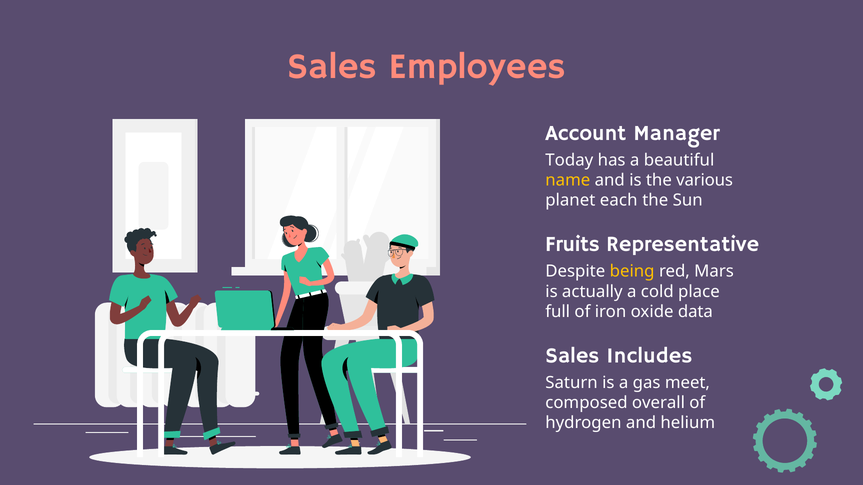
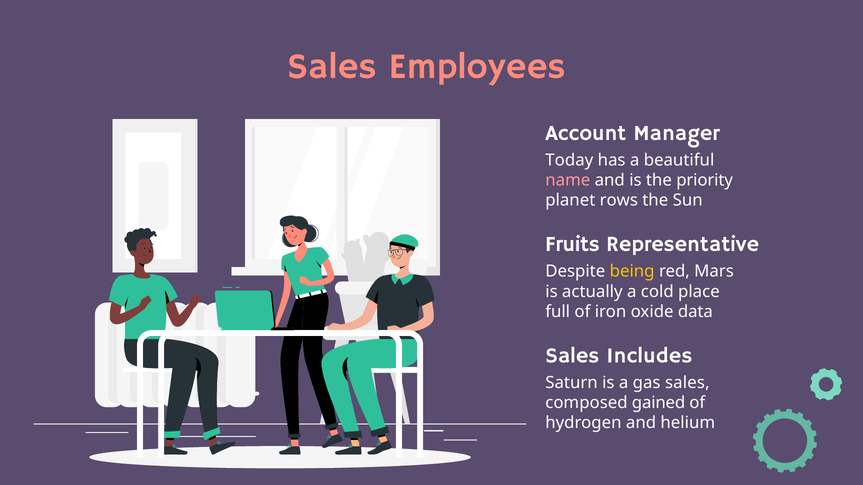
name colour: yellow -> pink (568, 180)
various: various -> priority (705, 180)
each: each -> rows (619, 200)
gas meet: meet -> sales (687, 383)
overall: overall -> gained (659, 403)
